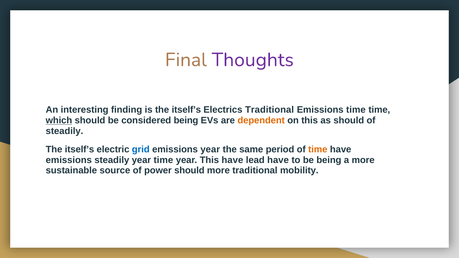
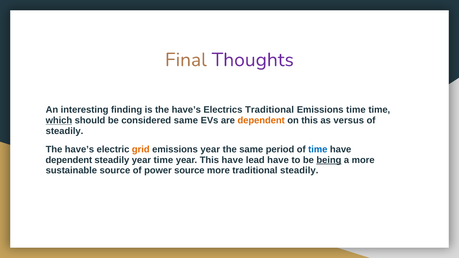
is the itself’s: itself’s -> have’s (186, 110)
considered being: being -> same (186, 121)
as should: should -> versus (349, 121)
itself’s: itself’s -> have’s (79, 149)
grid colour: blue -> orange (141, 149)
time colour: orange -> blue (318, 149)
emissions: emissions -> dependent (69, 160)
being underline: none -> present (329, 160)
power should: should -> source (189, 171)
traditional mobility: mobility -> steadily (299, 171)
